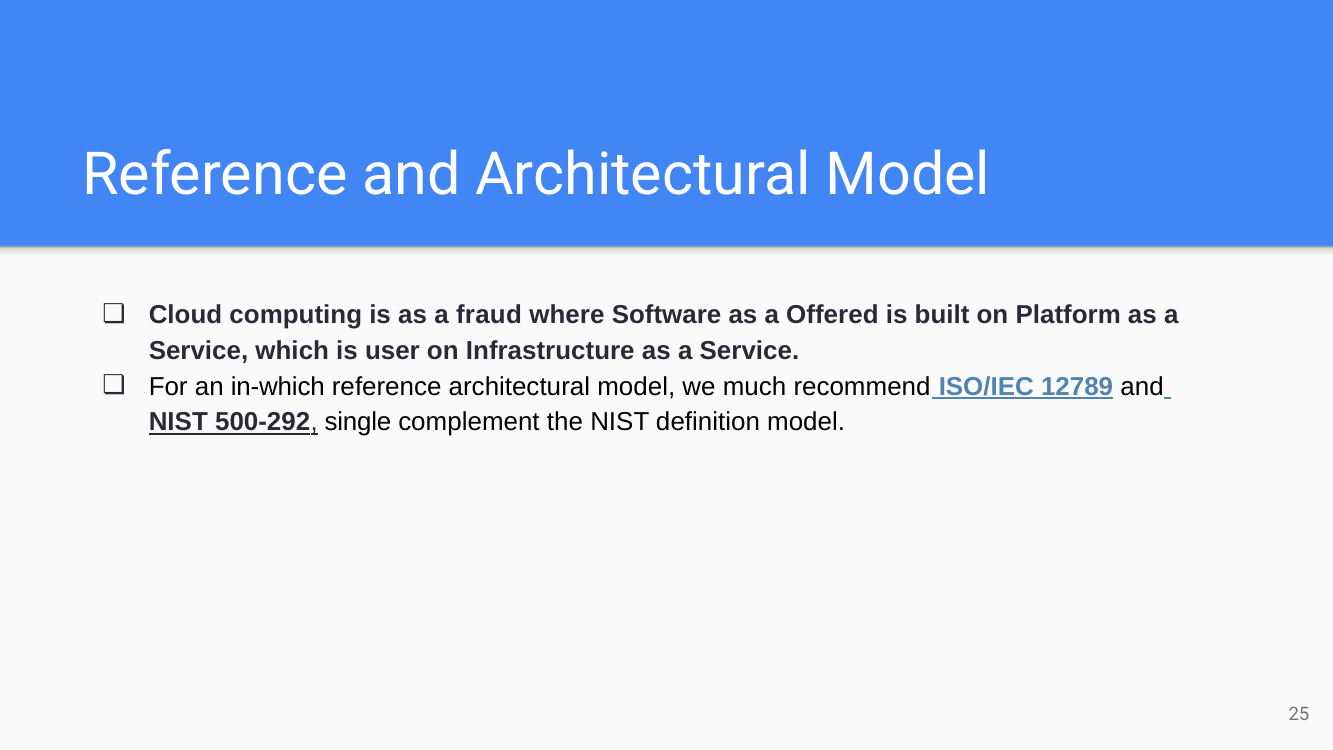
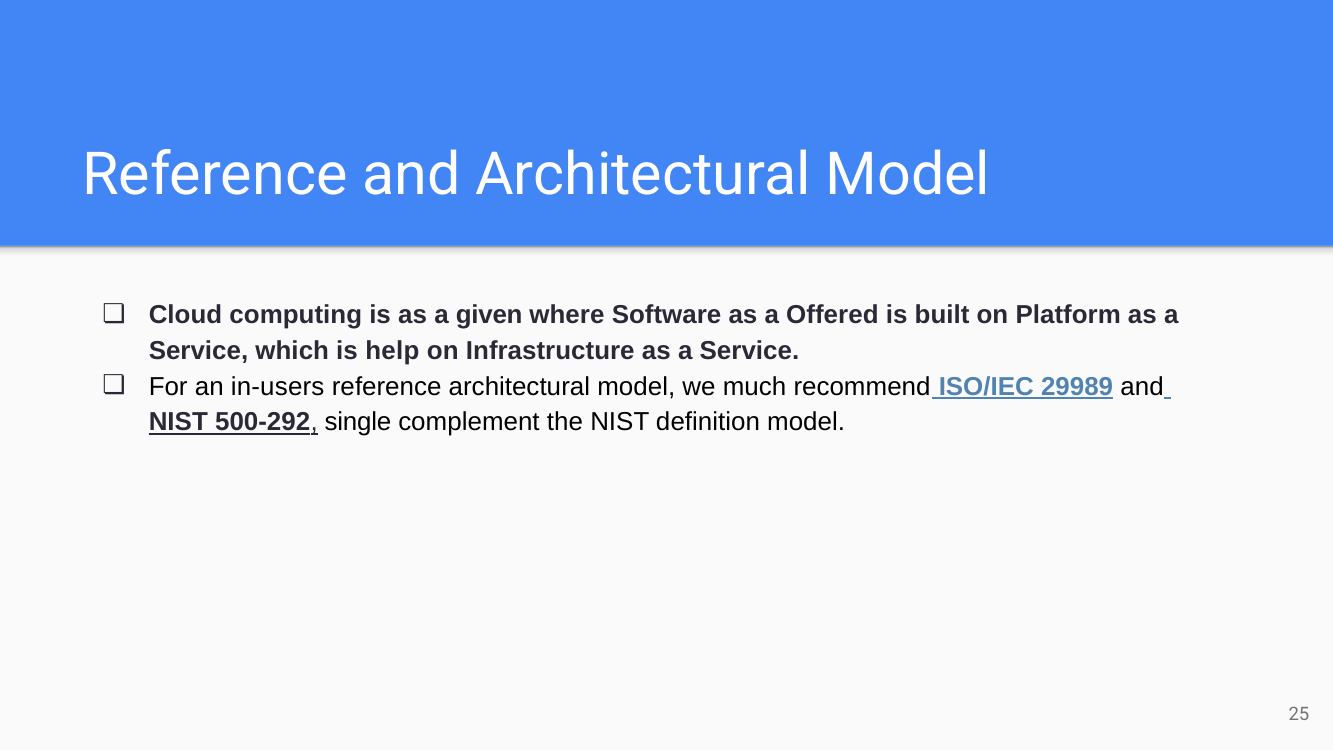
fraud: fraud -> given (489, 315)
user: user -> help (392, 351)
in-which: in-which -> in-users (278, 387)
12789: 12789 -> 29989 (1077, 387)
